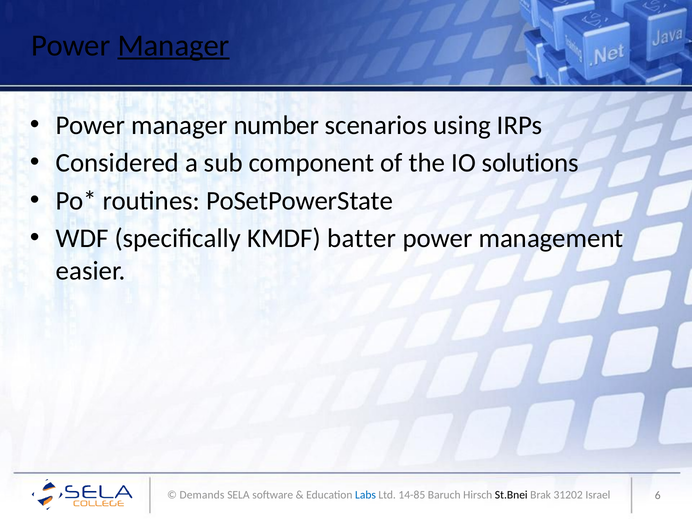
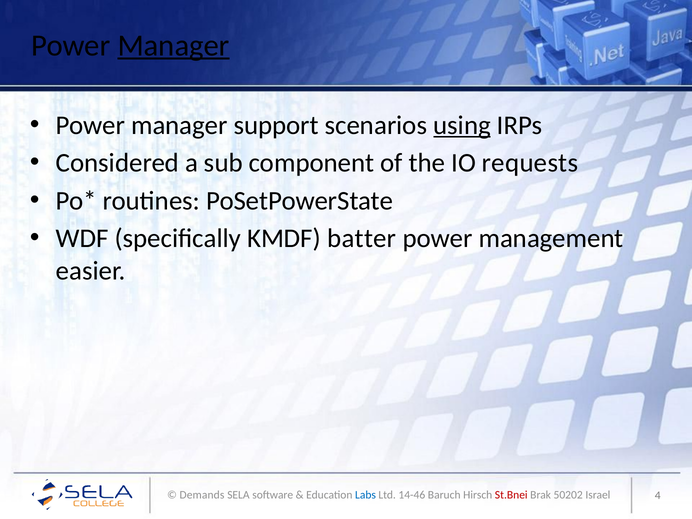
number: number -> support (276, 125)
using underline: none -> present (462, 125)
solutions: solutions -> requests (530, 163)
14-85: 14-85 -> 14-46 (412, 495)
St.Bnei colour: black -> red (511, 495)
31202: 31202 -> 50202 (568, 495)
6: 6 -> 4 (658, 496)
